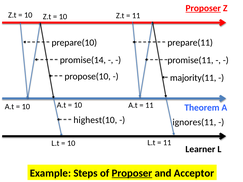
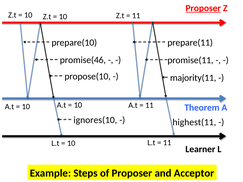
promise(14: promise(14 -> promise(46 (83, 60)
highest(10: highest(10 -> ignores(10 (95, 120)
ignores(11: ignores(11 -> highest(11 (194, 122)
Proposer underline: present -> none (132, 173)
